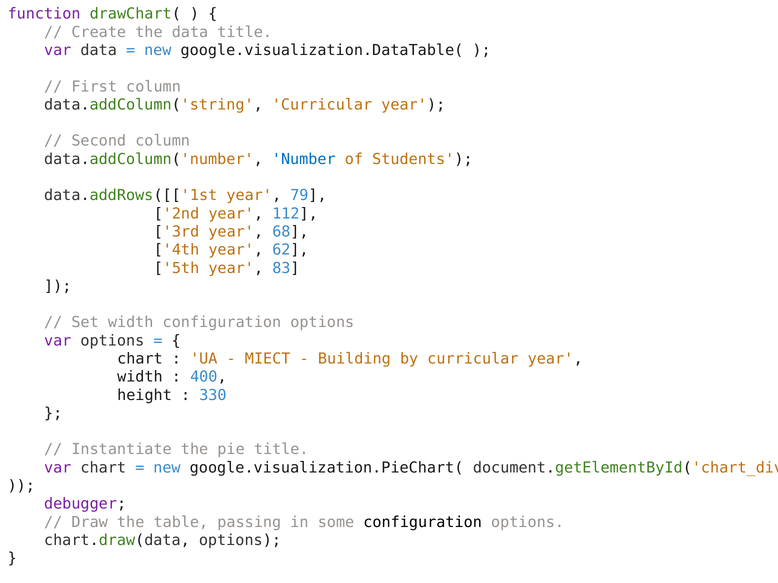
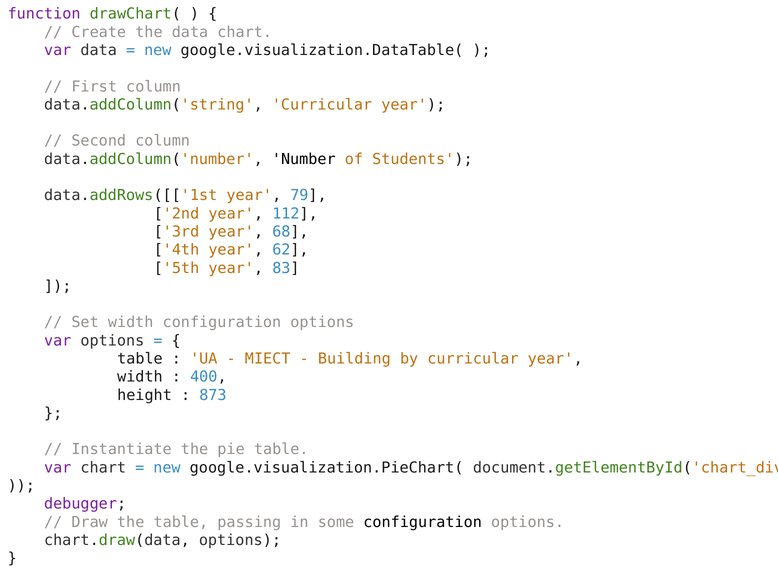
data title: title -> chart (245, 32)
Number colour: blue -> black (304, 159)
chart: chart -> table (140, 359)
330: 330 -> 873 (213, 395)
pie title: title -> table (281, 450)
